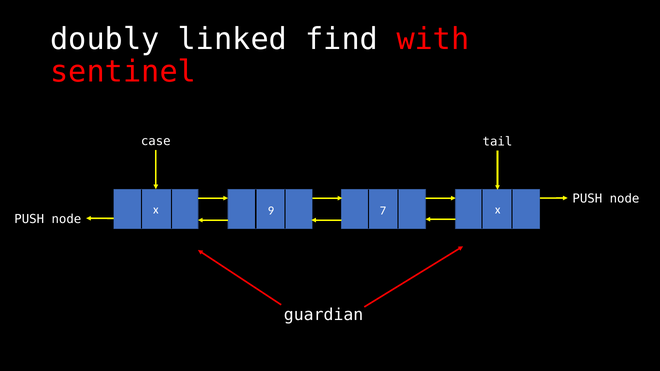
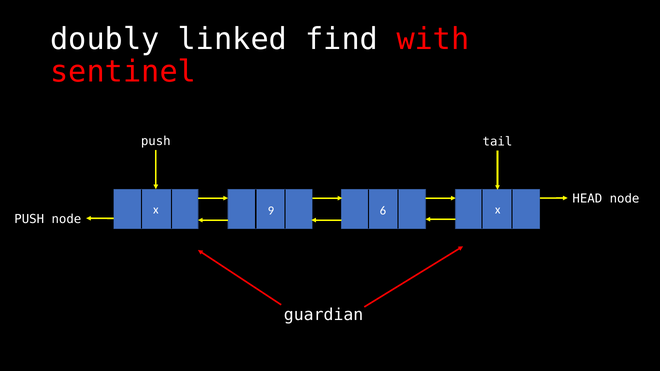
case: case -> push (156, 141)
PUSH: PUSH -> HEAD (587, 199)
7: 7 -> 6 (383, 211)
